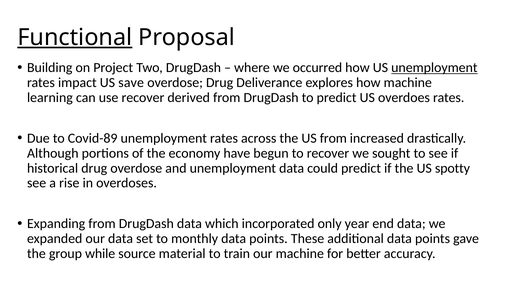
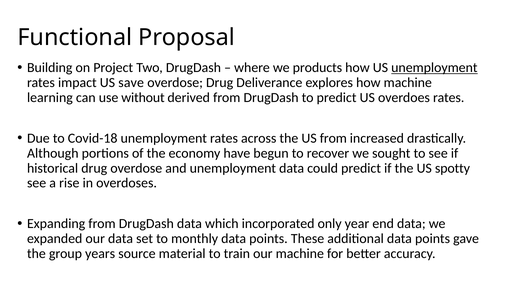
Functional underline: present -> none (75, 37)
occurred: occurred -> products (317, 68)
use recover: recover -> without (143, 98)
Covid-89: Covid-89 -> Covid-18 (93, 138)
while: while -> years (100, 254)
